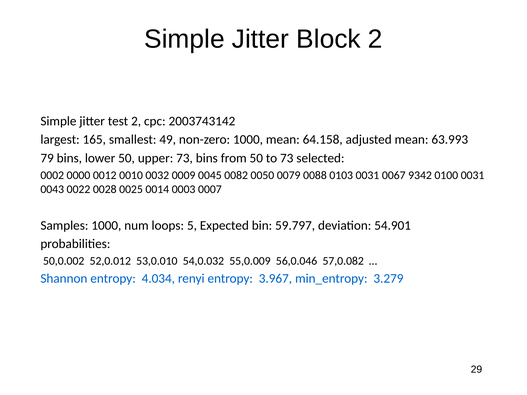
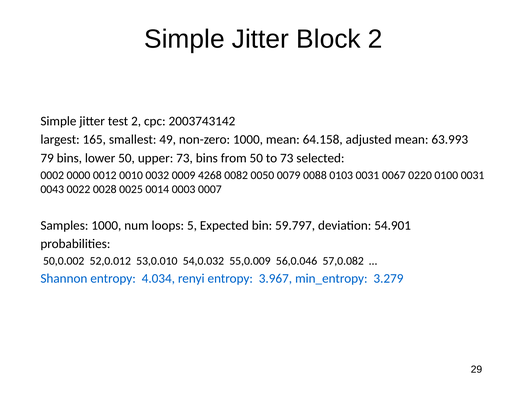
0045: 0045 -> 4268 (210, 175)
9342: 9342 -> 0220 (420, 175)
